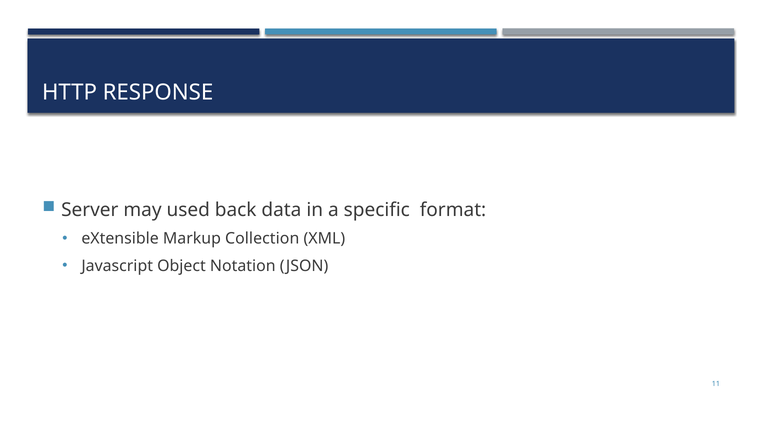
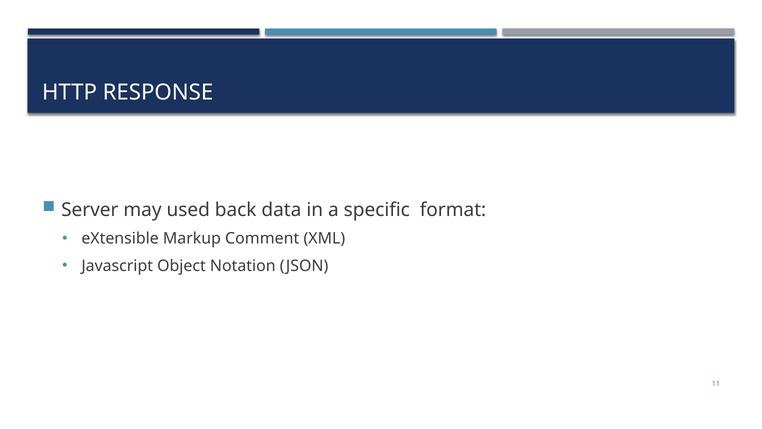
Collection: Collection -> Comment (262, 239)
